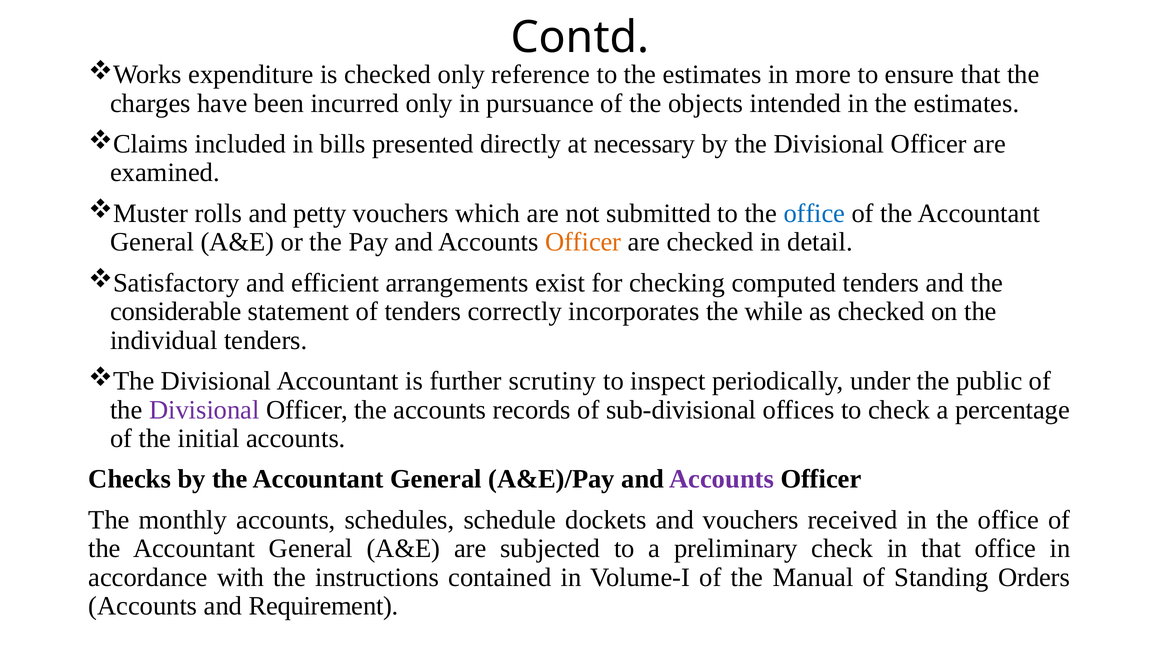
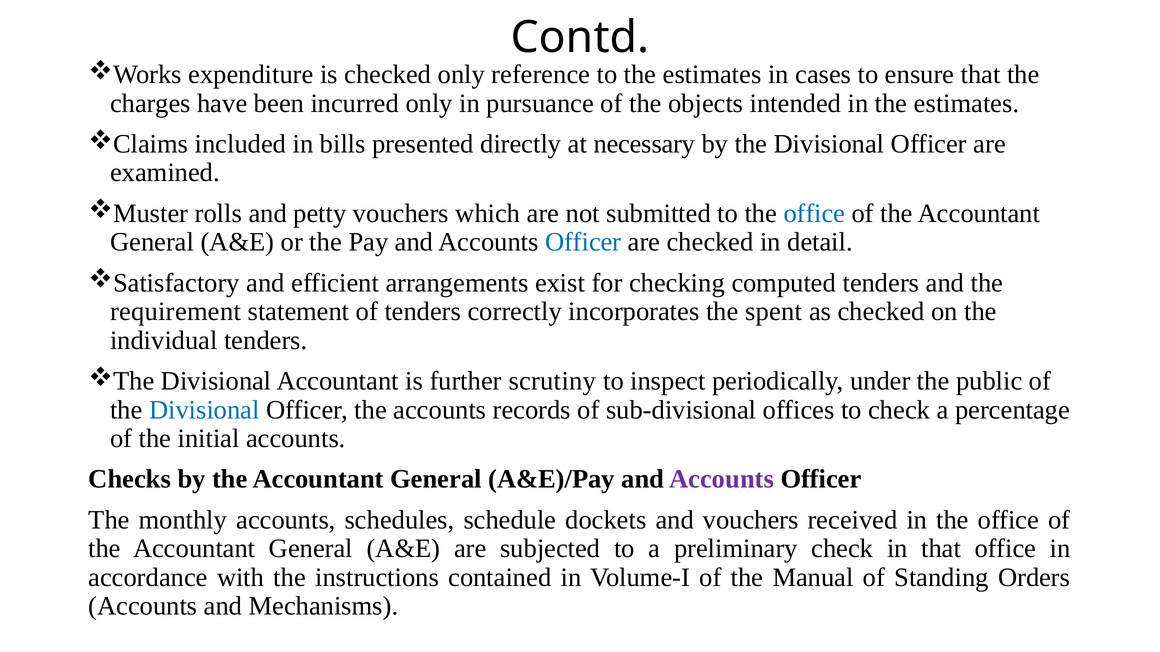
more: more -> cases (823, 75)
Officer colour: orange -> blue (583, 242)
considerable: considerable -> requirement (176, 312)
while: while -> spent (774, 312)
Divisional colour: purple -> blue (204, 410)
Requirement: Requirement -> Mechanisms (323, 606)
